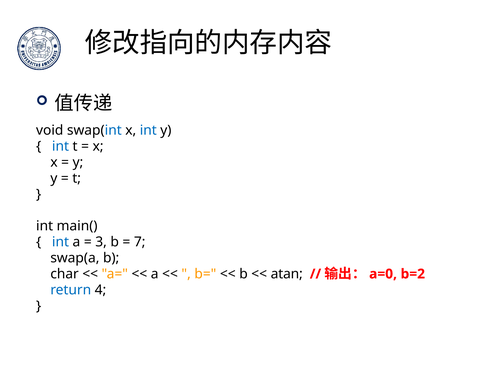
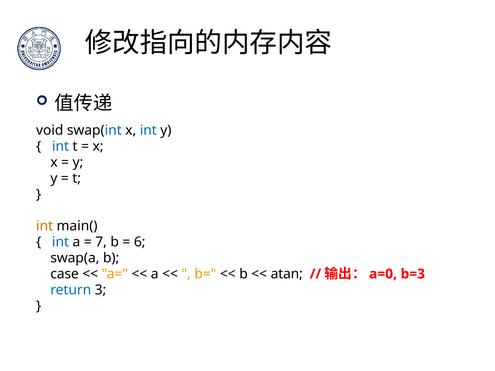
int colour: black -> orange (45, 226)
3: 3 -> 7 (101, 242)
7: 7 -> 6 (140, 242)
char: char -> case (65, 274)
b=2: b=2 -> b=3 (413, 274)
4: 4 -> 3 (101, 290)
